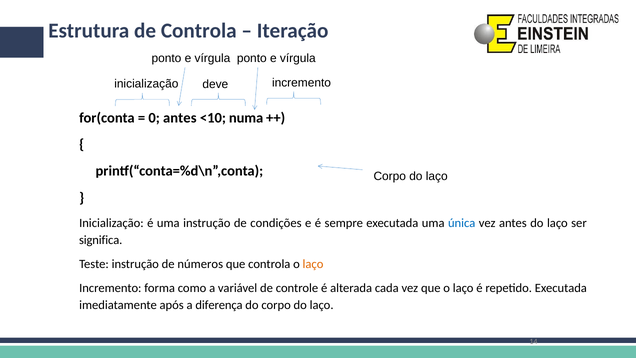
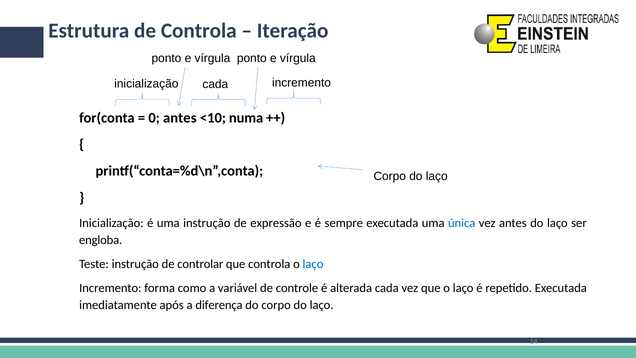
deve: deve -> cada (215, 84)
condições: condições -> expressão (276, 223)
significa: significa -> engloba (101, 240)
números: números -> controlar (200, 264)
laço colour: orange -> blue (313, 264)
